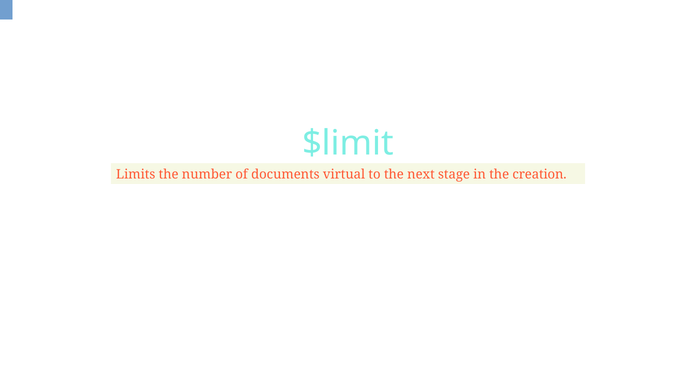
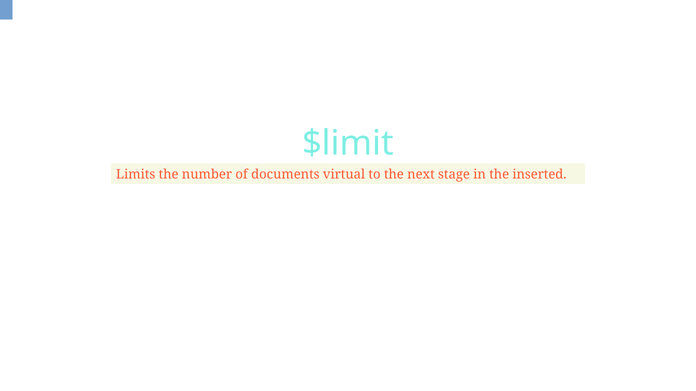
creation: creation -> inserted (540, 175)
